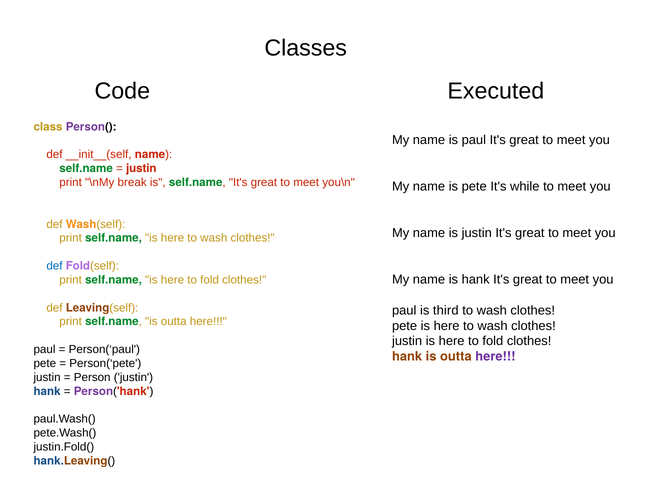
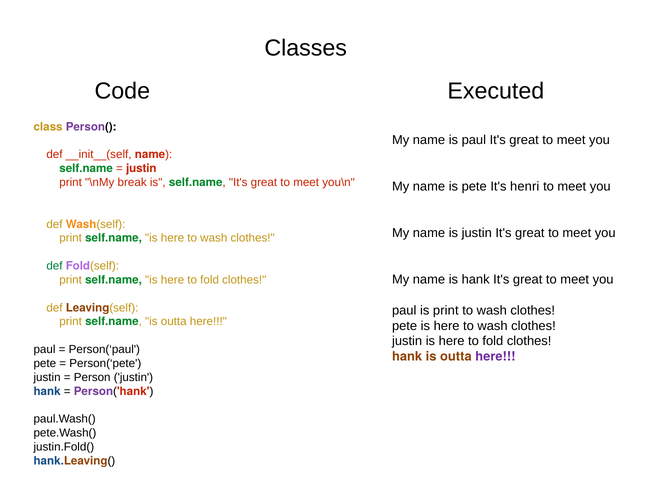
while: while -> henri (525, 187)
def colour: blue -> green (54, 266)
is third: third -> print (446, 311)
